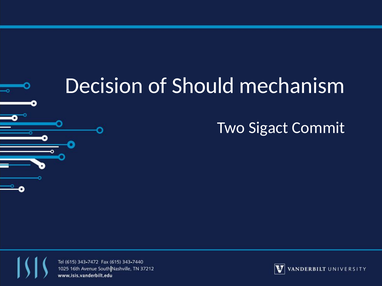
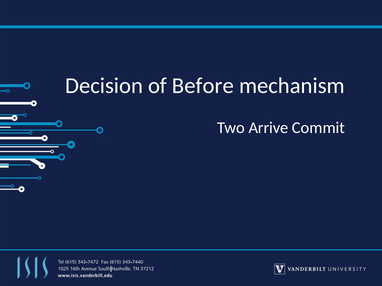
Should: Should -> Before (203, 86)
Sigact: Sigact -> Arrive (268, 128)
